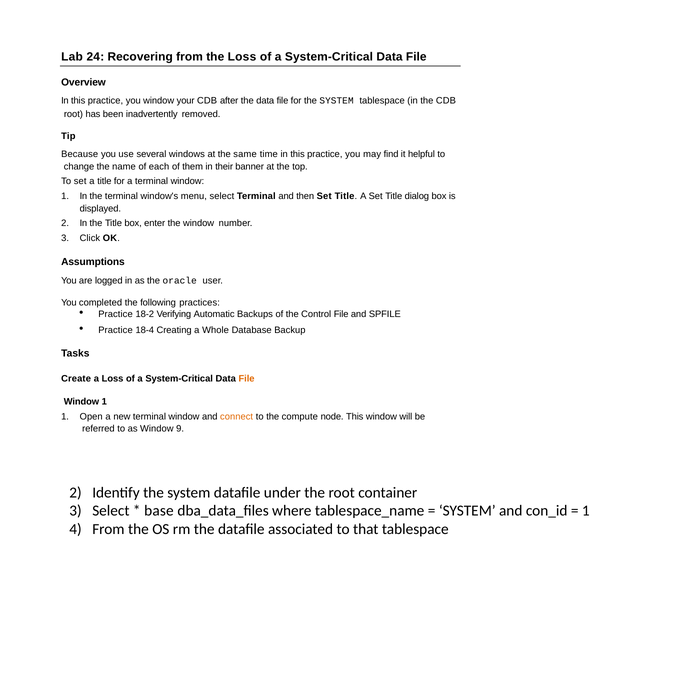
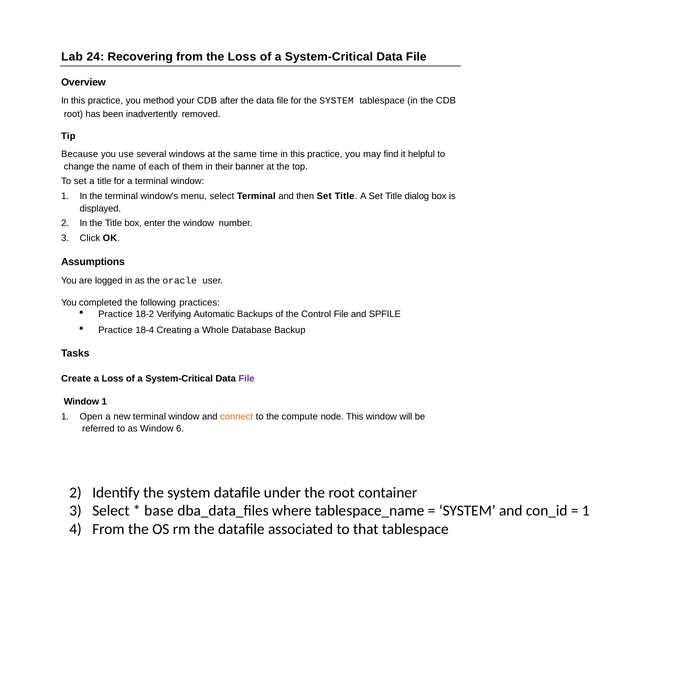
you window: window -> method (159, 101)
File colour: orange -> purple (247, 379)
9: 9 -> 6 (180, 429)
